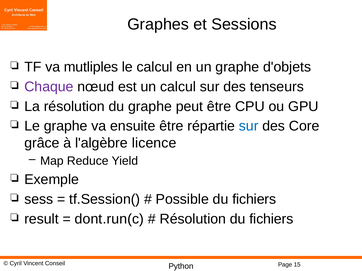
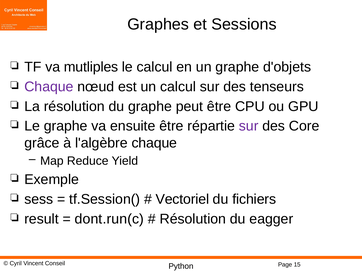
sur colour: blue -> purple (249, 126)
l'algèbre licence: licence -> chaque (154, 143)
Possible: Possible -> Vectoriel (182, 200)
Résolution du fichiers: fichiers -> eagger (271, 219)
